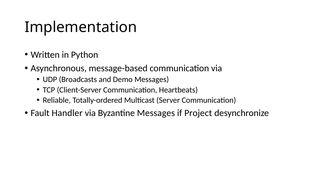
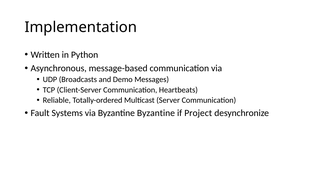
Handler: Handler -> Systems (67, 113)
Byzantine Messages: Messages -> Byzantine (156, 113)
